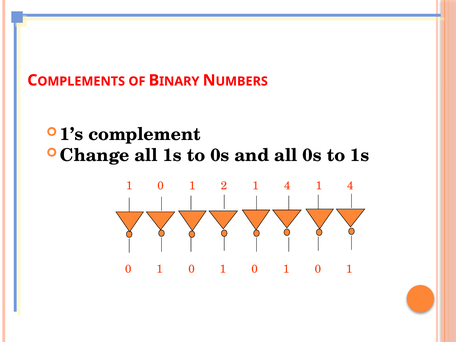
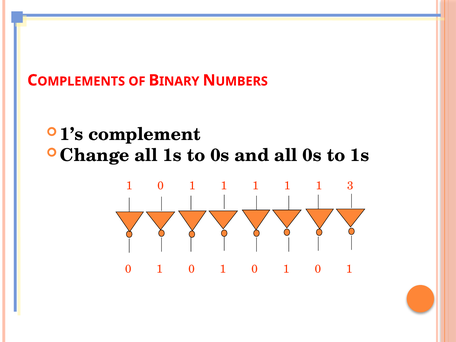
0 1 2: 2 -> 1 (224, 186)
4: 4 -> 1 (287, 186)
4: 4 -> 3 (350, 186)
